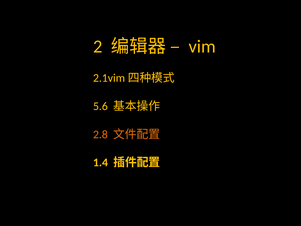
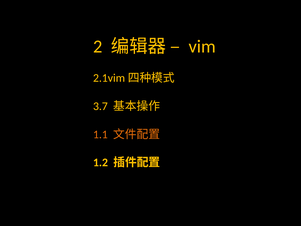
5.6: 5.6 -> 3.7 (100, 106)
2.8: 2.8 -> 1.1 (100, 134)
1.4: 1.4 -> 1.2 (100, 162)
